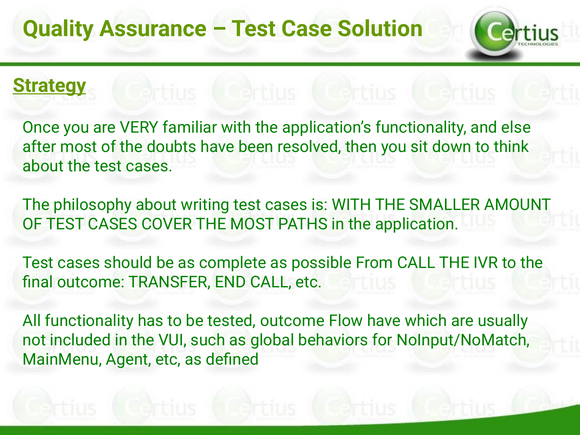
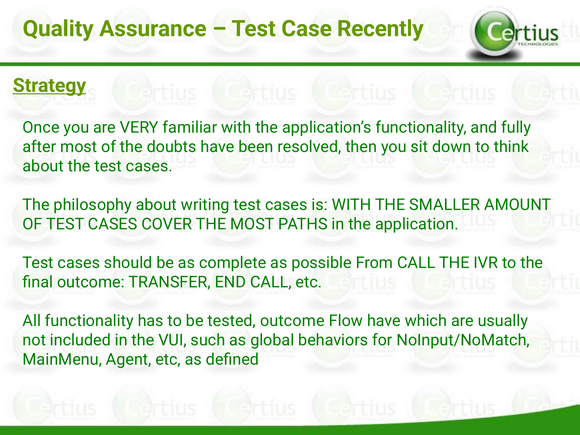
Solution: Solution -> Recently (380, 29)
else: else -> fully (516, 127)
